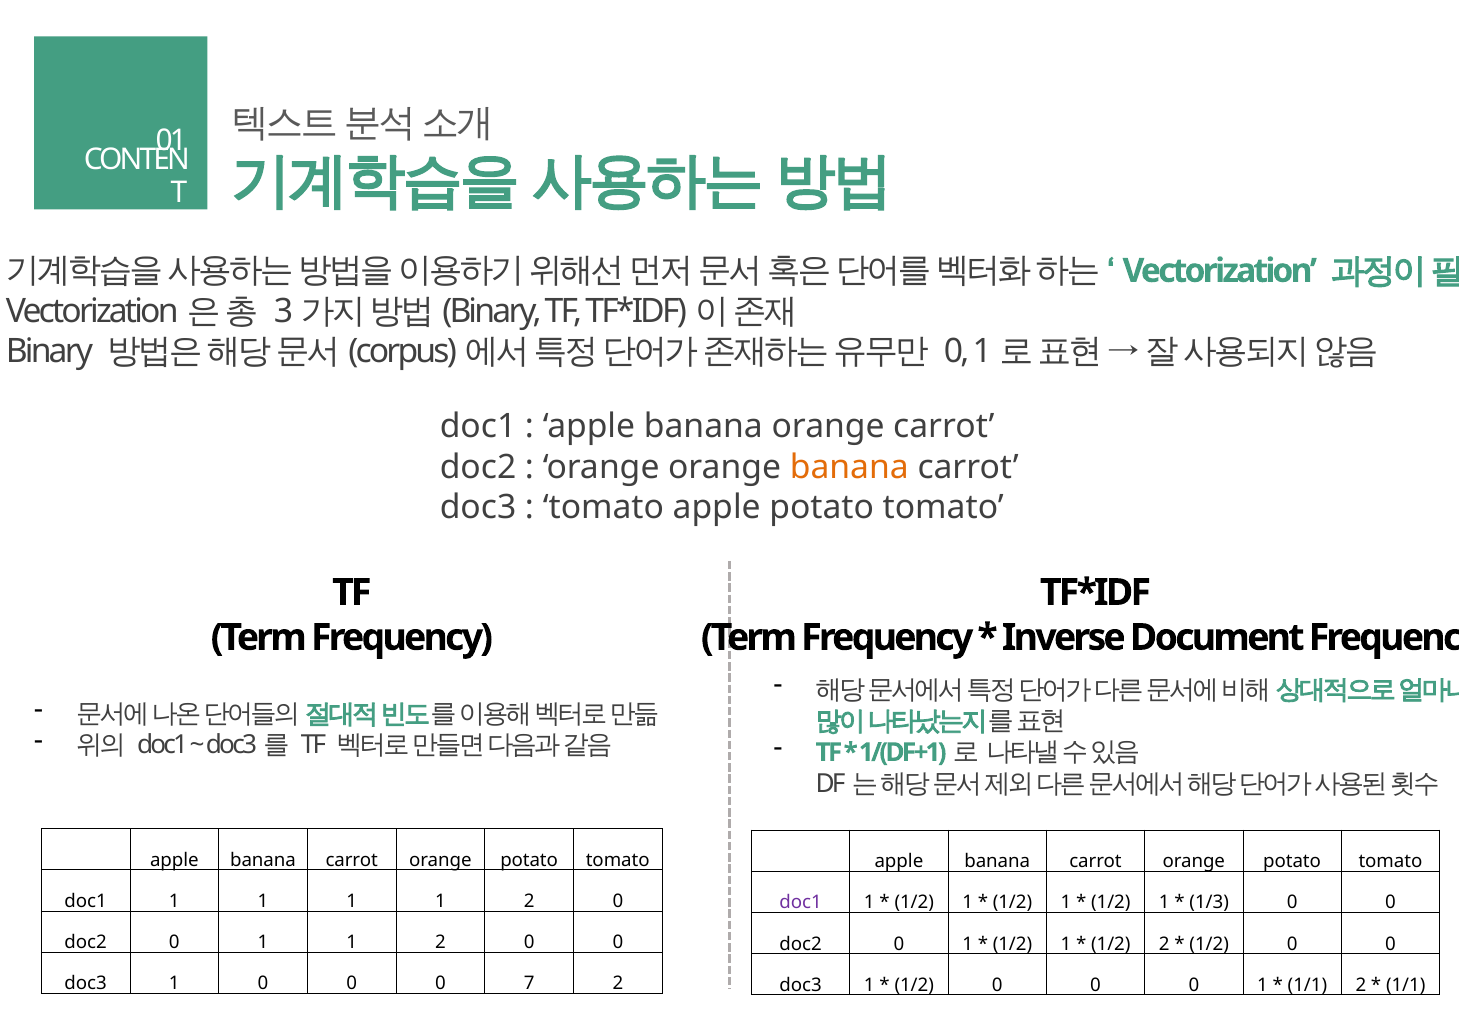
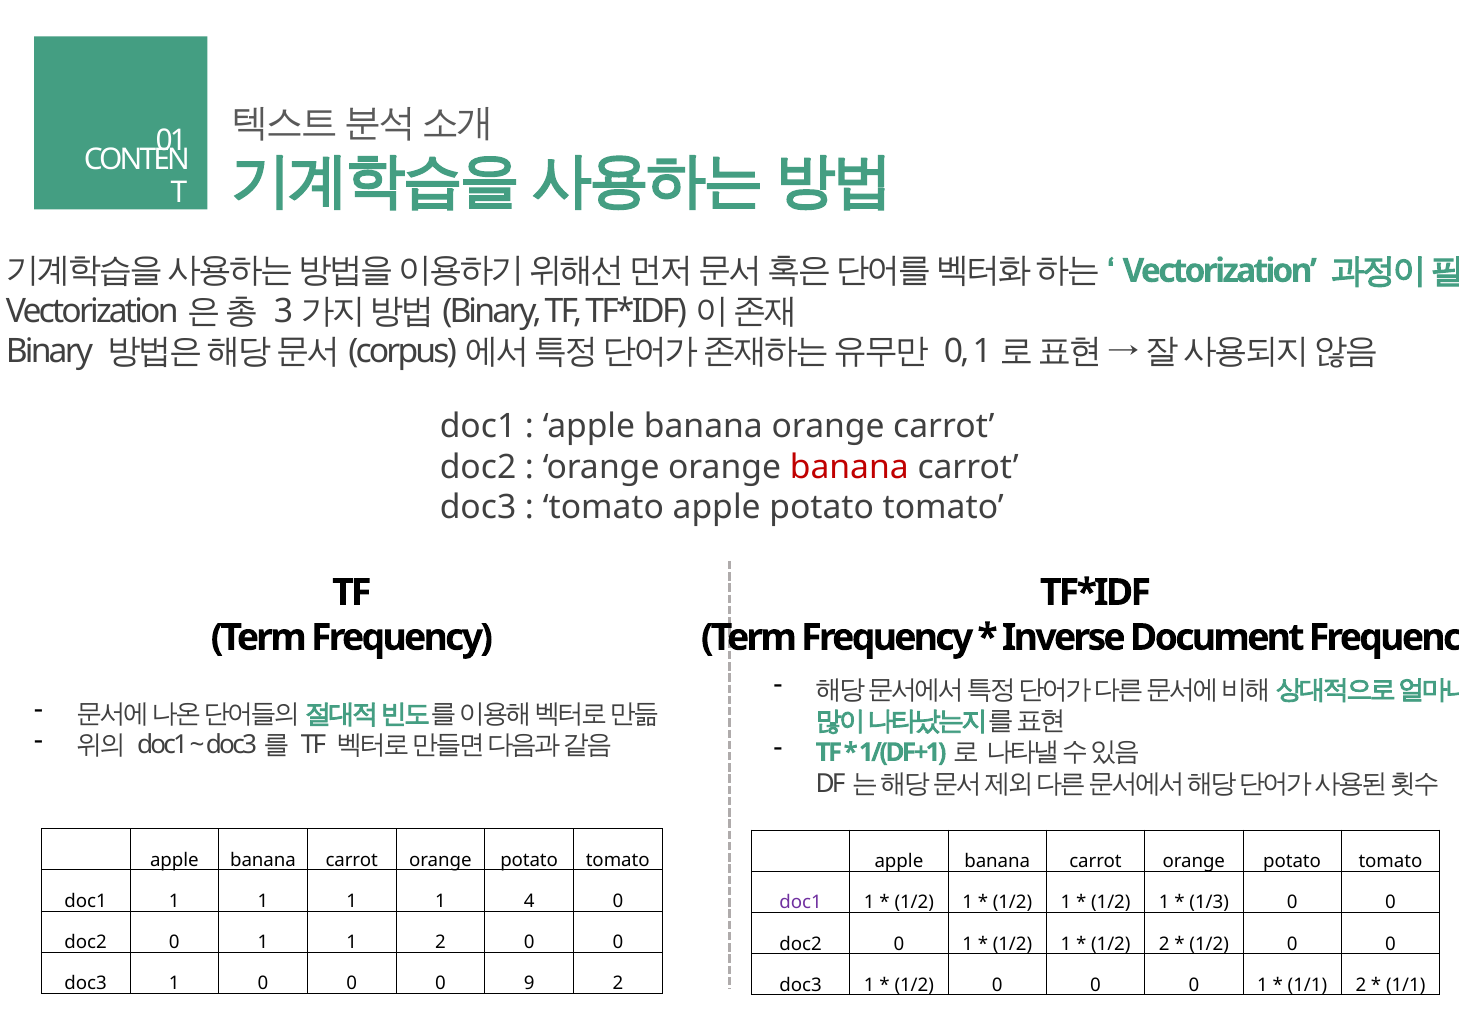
banana colour: orange -> red (849, 467)
1 1 1 2: 2 -> 4 (529, 901)
7: 7 -> 9 (529, 984)
